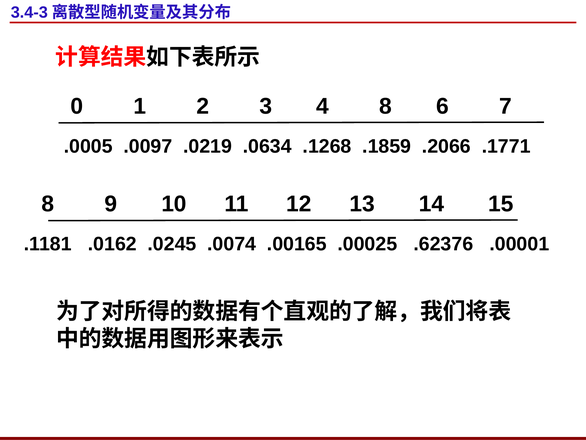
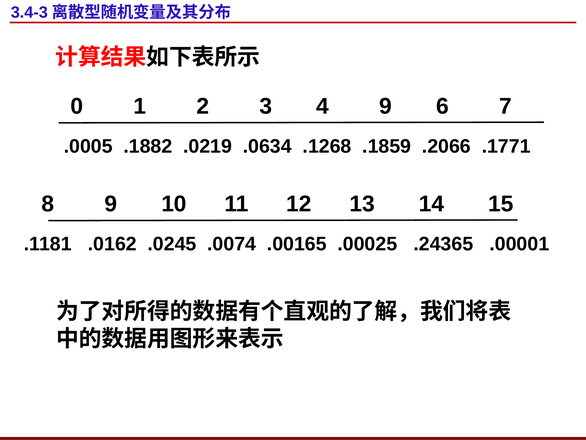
4 8: 8 -> 9 (386, 106)
.0097: .0097 -> .1882 (148, 146)
.62376: .62376 -> .24365 (443, 244)
